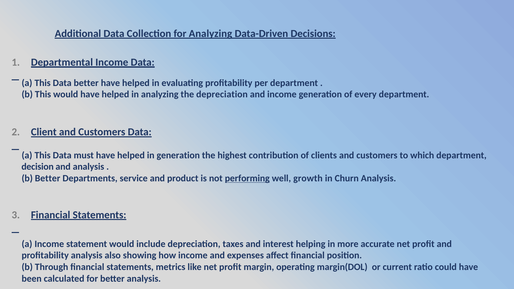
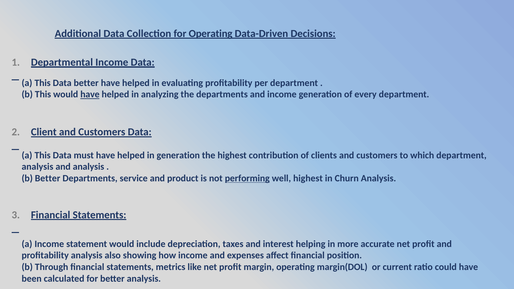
for Analyzing: Analyzing -> Operating (211, 34)
have underline: none -> present (90, 94)
the depreciation: depreciation -> departments (222, 94)
decision: decision -> analysis (37, 167)
well growth: growth -> highest (308, 178)
